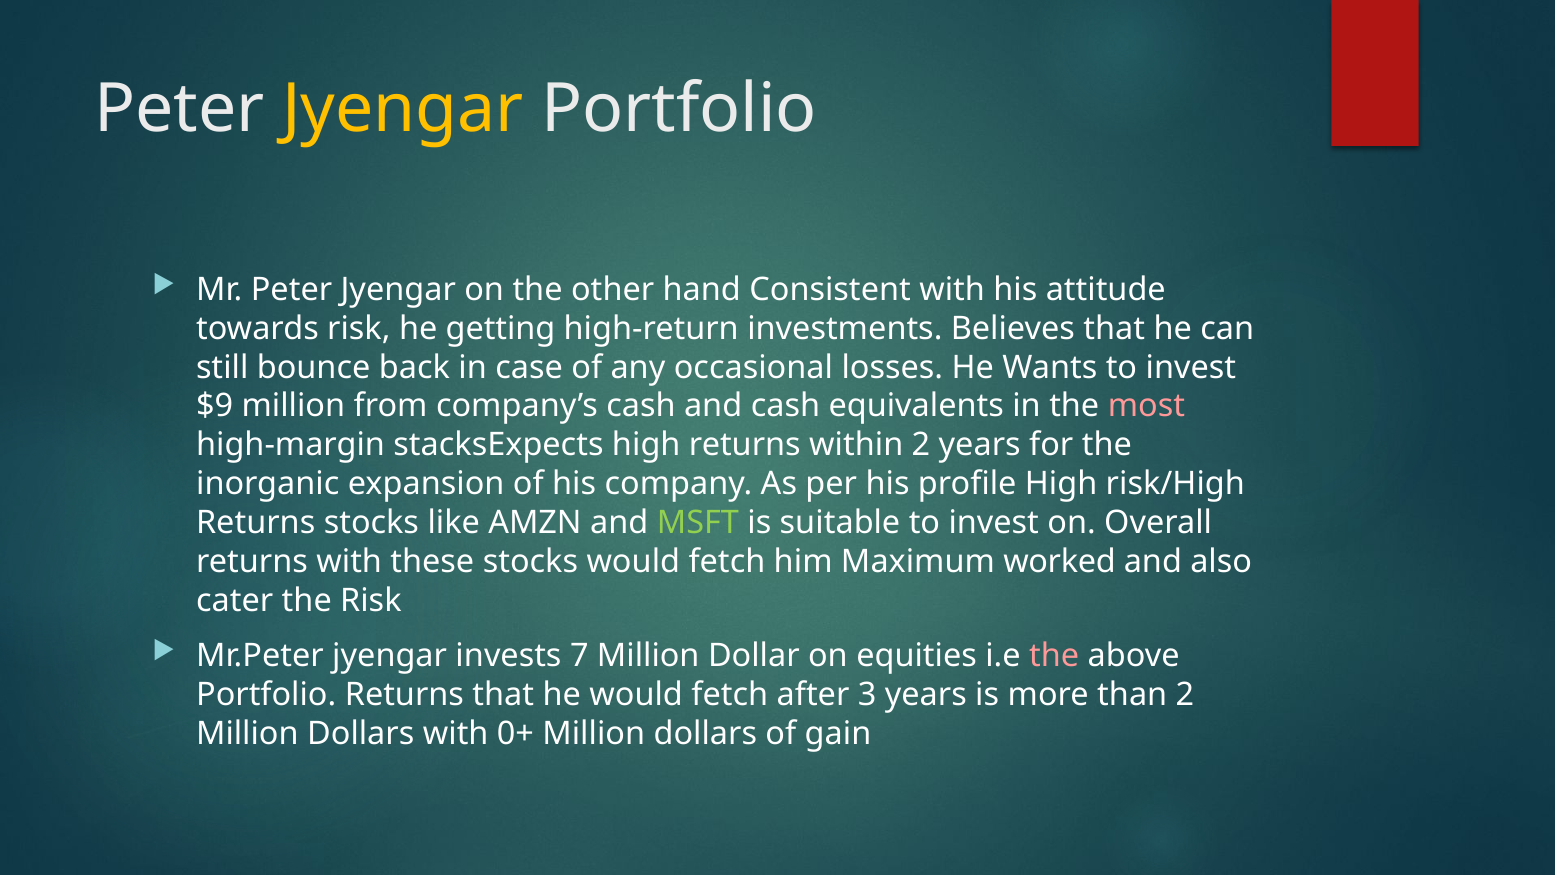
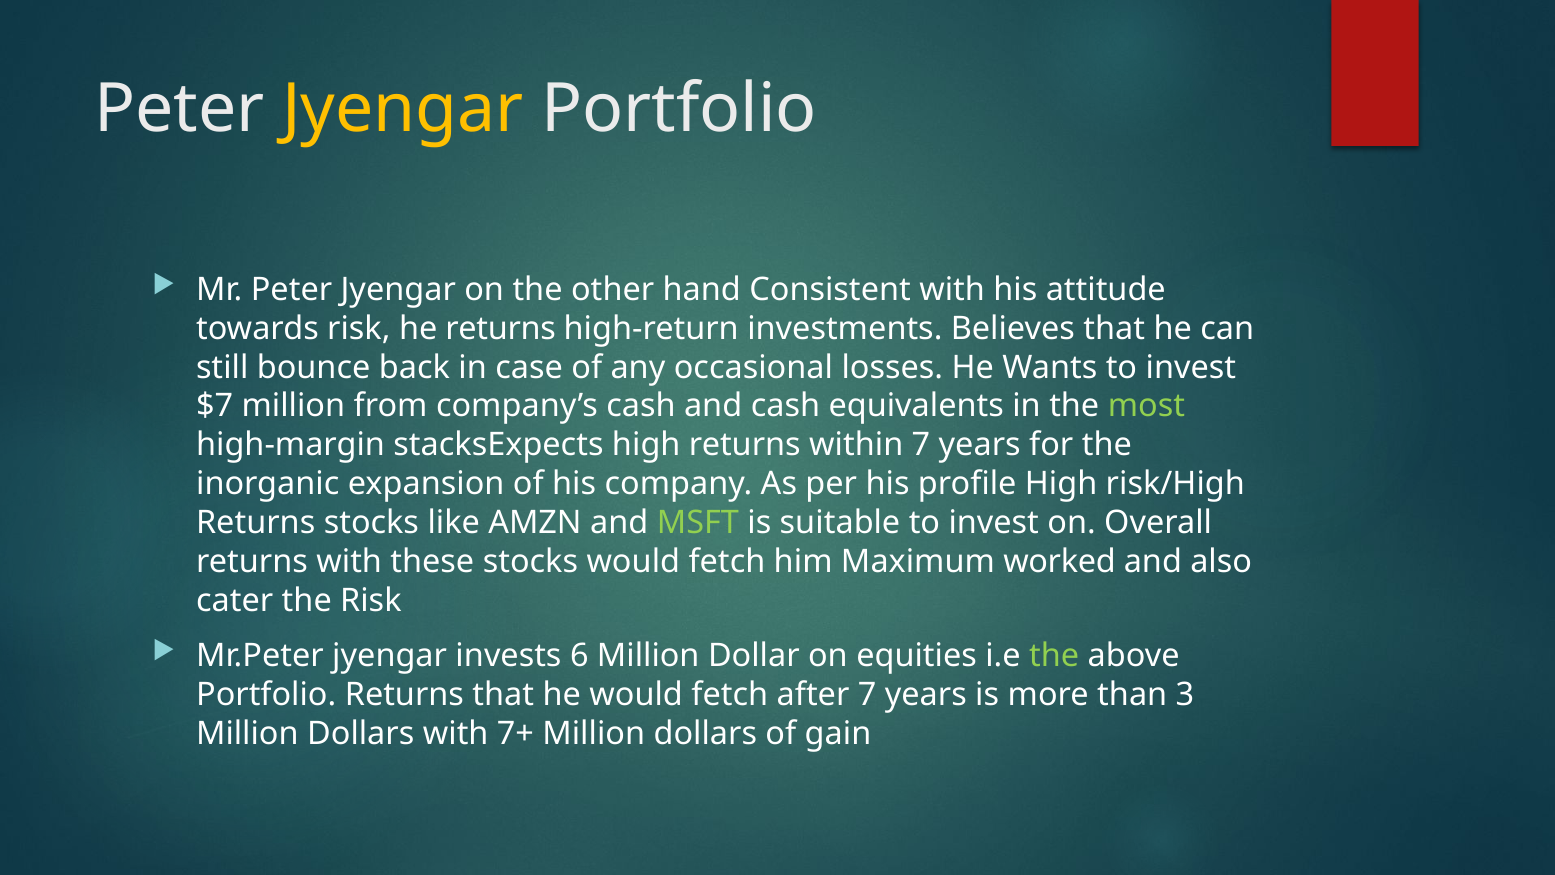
he getting: getting -> returns (501, 328)
$9: $9 -> $7 (215, 406)
most colour: pink -> light green (1146, 406)
within 2: 2 -> 7 (921, 445)
7: 7 -> 6 (579, 656)
the colour: pink -> light green (1054, 656)
after 3: 3 -> 7 (867, 695)
than 2: 2 -> 3 (1185, 695)
0+: 0+ -> 7+ (515, 733)
